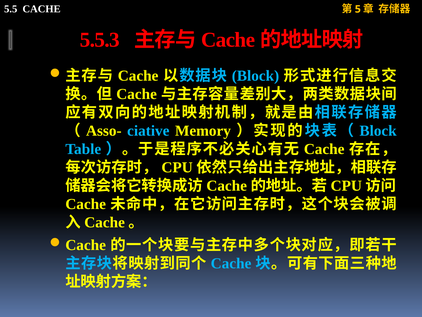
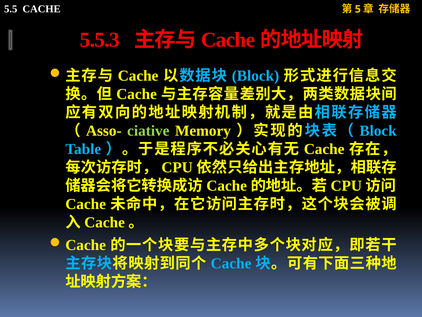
ciative colour: light blue -> light green (148, 131)
